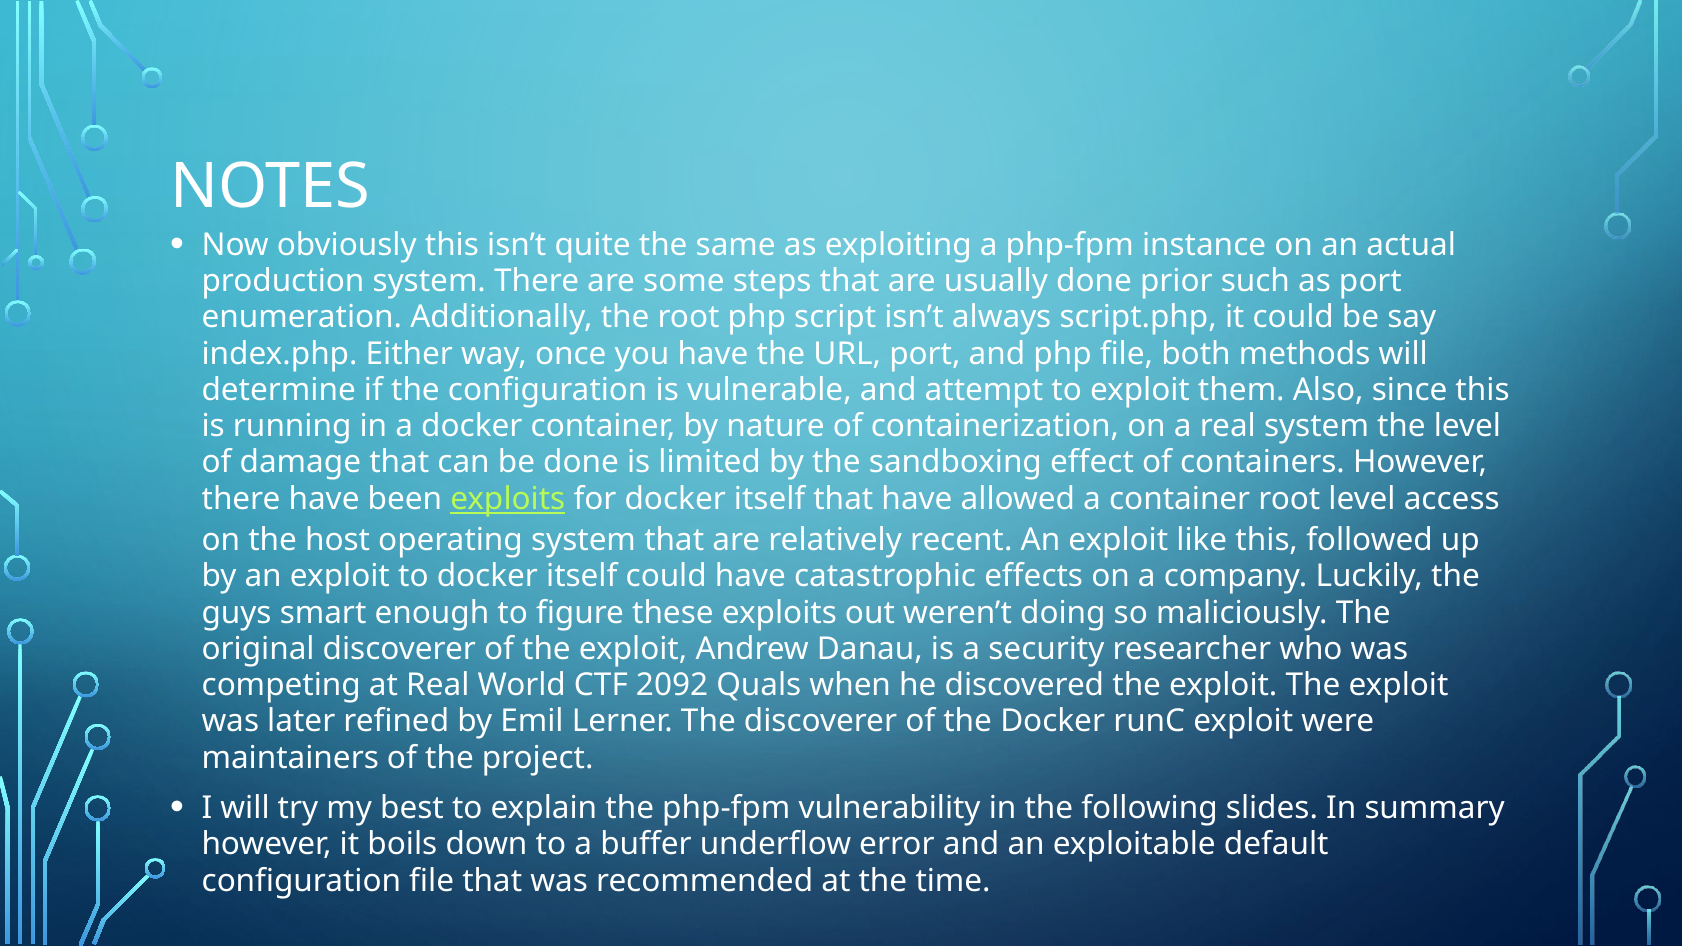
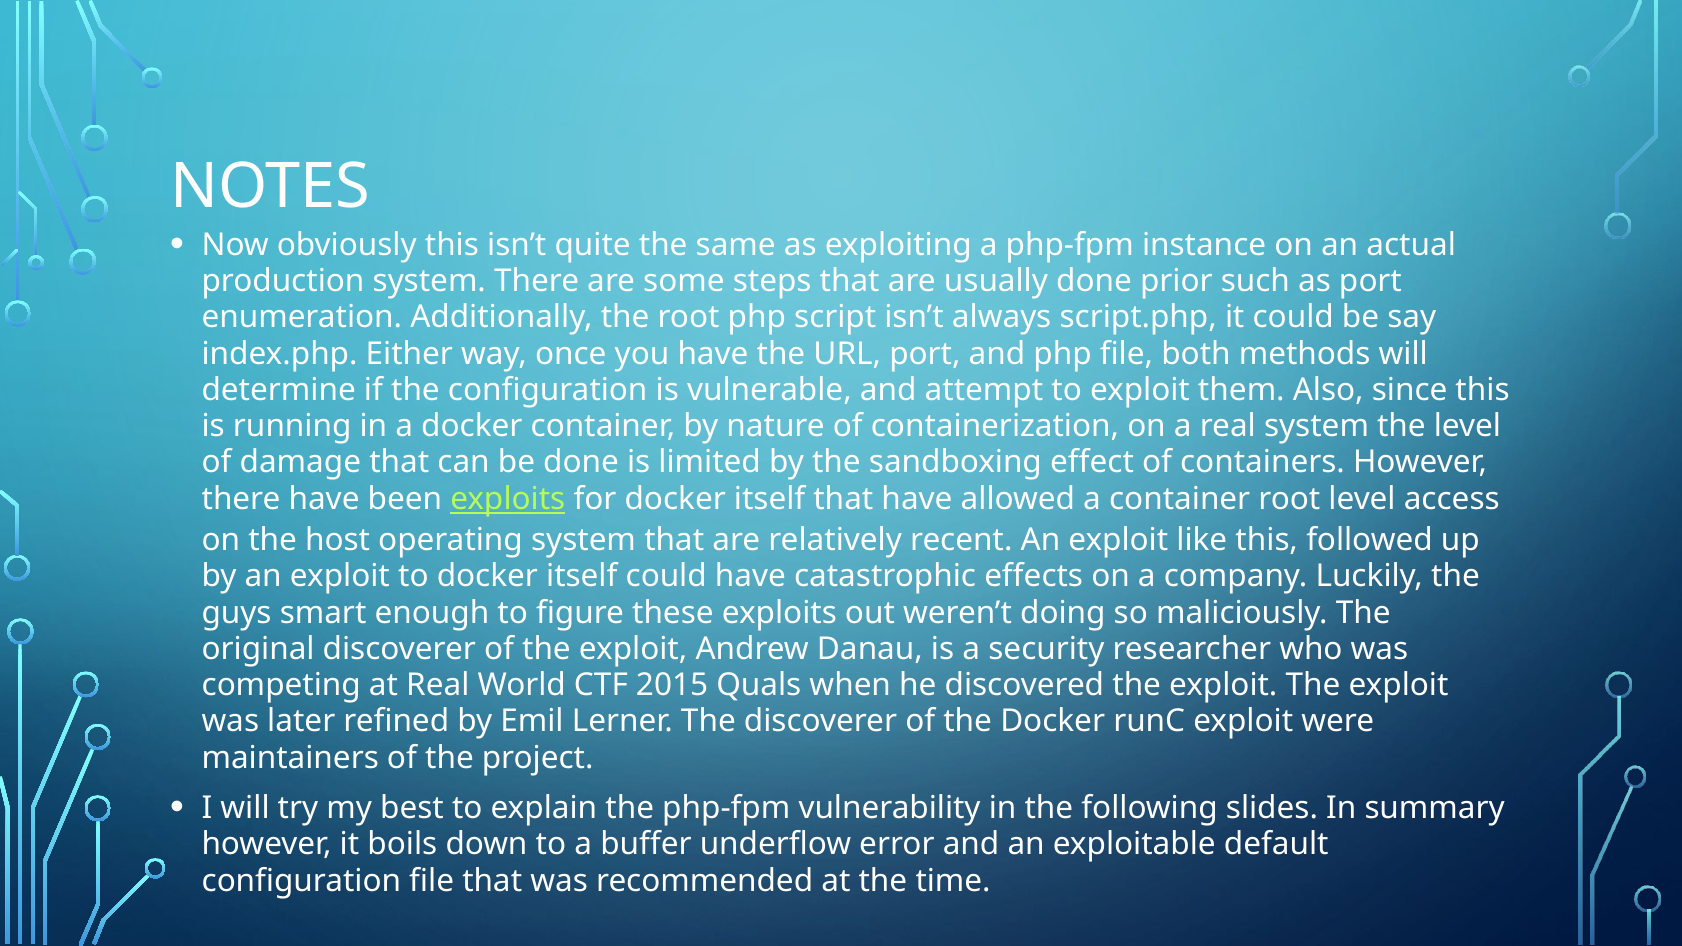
2092: 2092 -> 2015 (672, 685)
